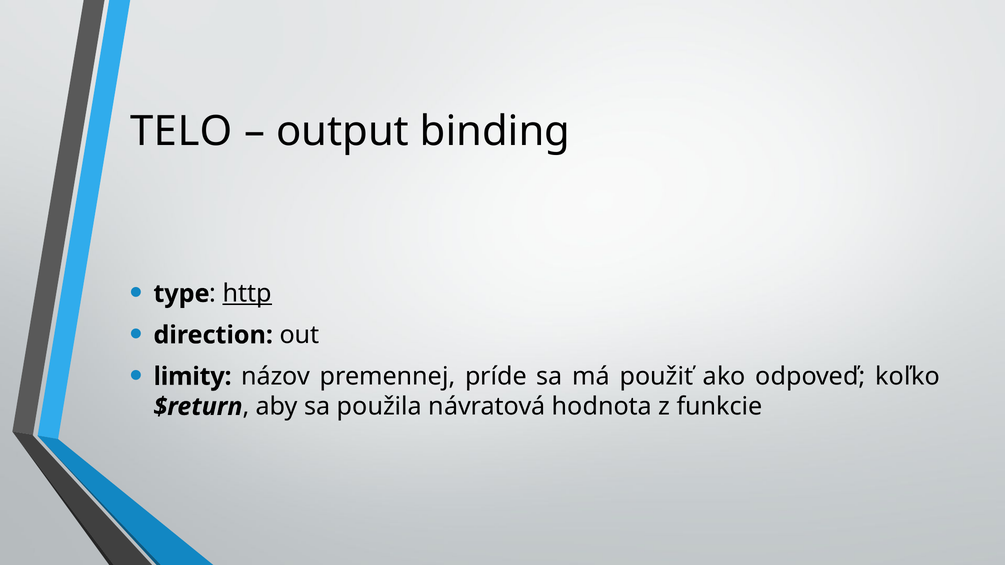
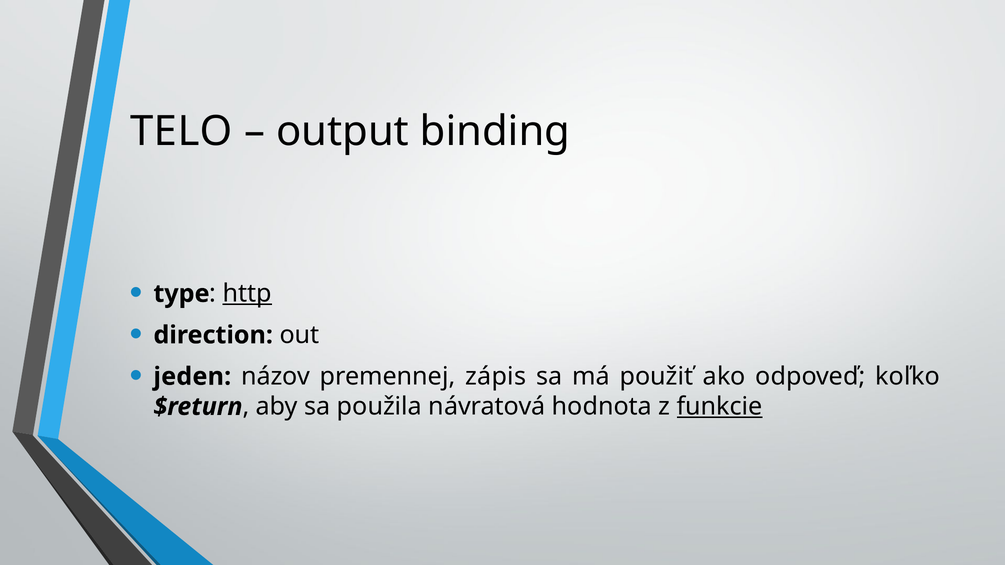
limity: limity -> jeden (192, 377)
príde: príde -> zápis (496, 377)
funkcie underline: none -> present (720, 407)
